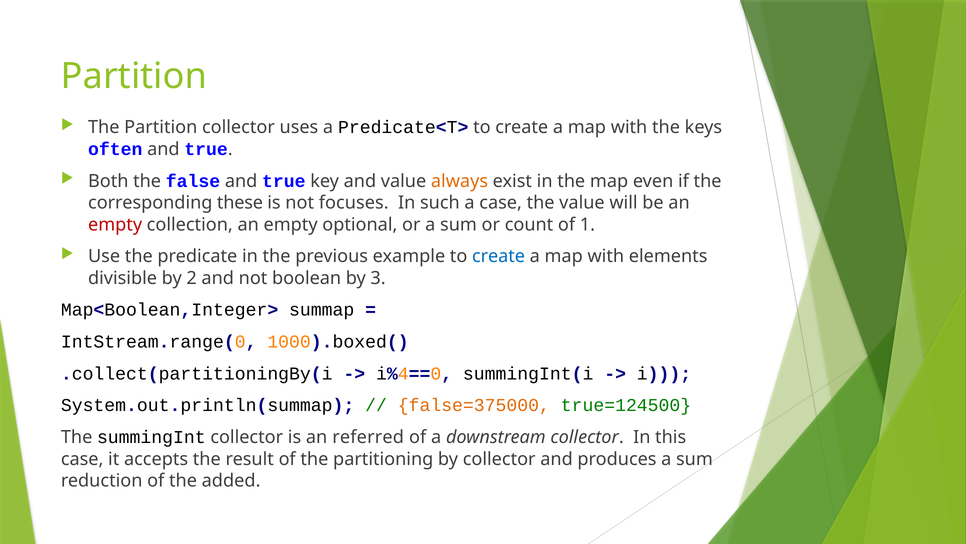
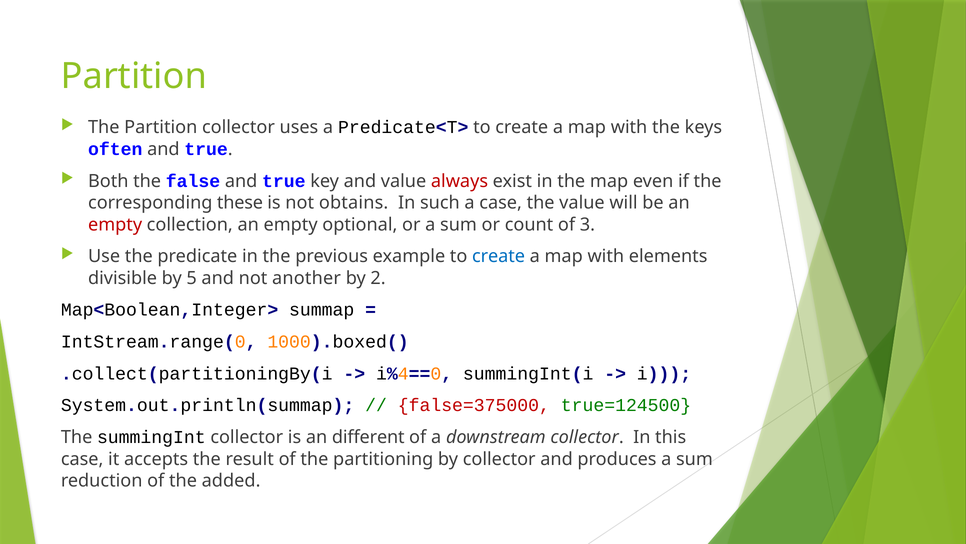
always colour: orange -> red (459, 181)
focuses: focuses -> obtains (354, 203)
1: 1 -> 3 (587, 224)
2: 2 -> 5 (192, 278)
boolean: boolean -> another (306, 278)
3: 3 -> 2 (378, 278)
false=375000 colour: orange -> red (474, 405)
referred: referred -> different (368, 437)
